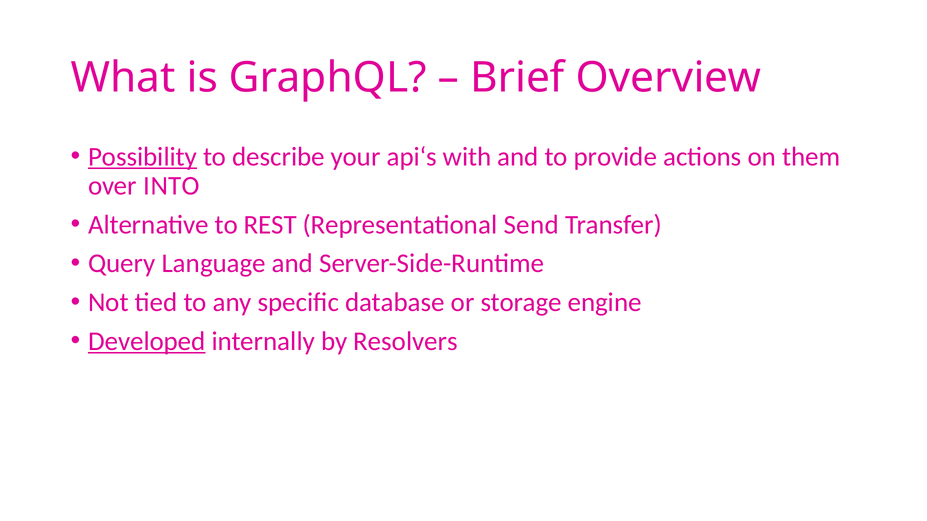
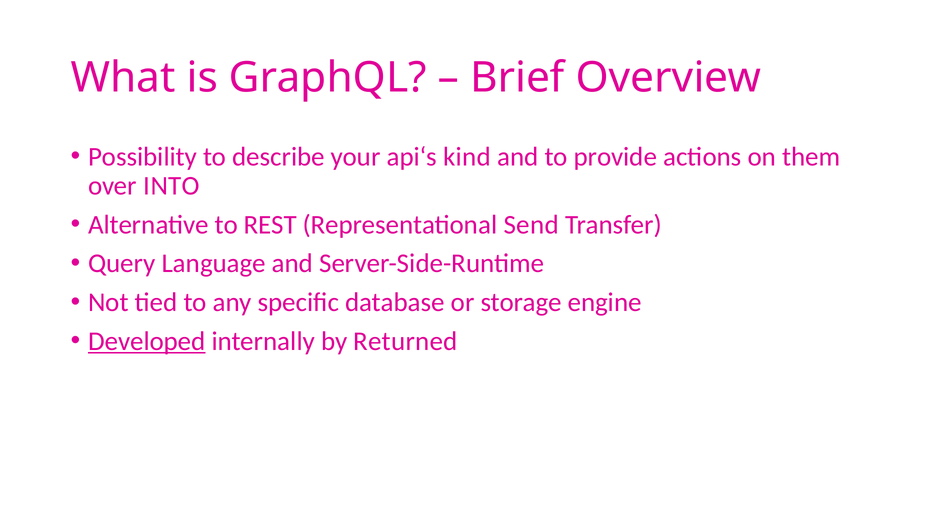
Possibility underline: present -> none (143, 157)
with: with -> kind (467, 157)
Resolvers: Resolvers -> Returned (405, 341)
